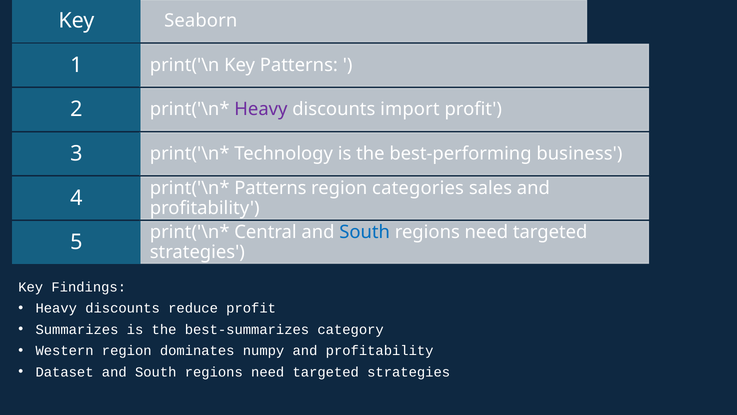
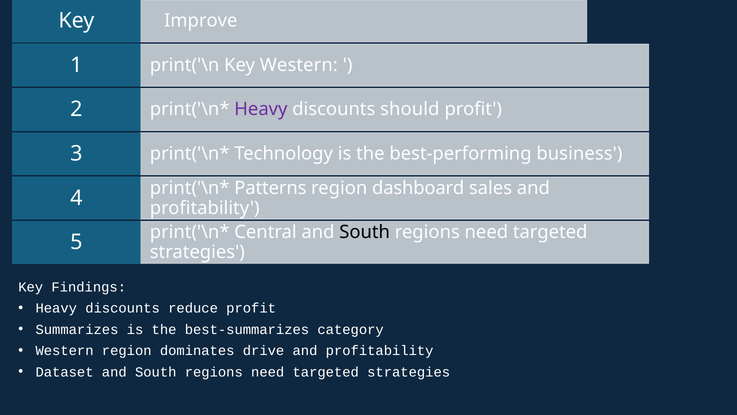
Seaborn: Seaborn -> Improve (201, 21)
Key Patterns: Patterns -> Western (299, 65)
import: import -> should (410, 109)
categories: categories -> dashboard (418, 188)
South colour: blue -> black (365, 232)
numpy: numpy -> drive (264, 350)
